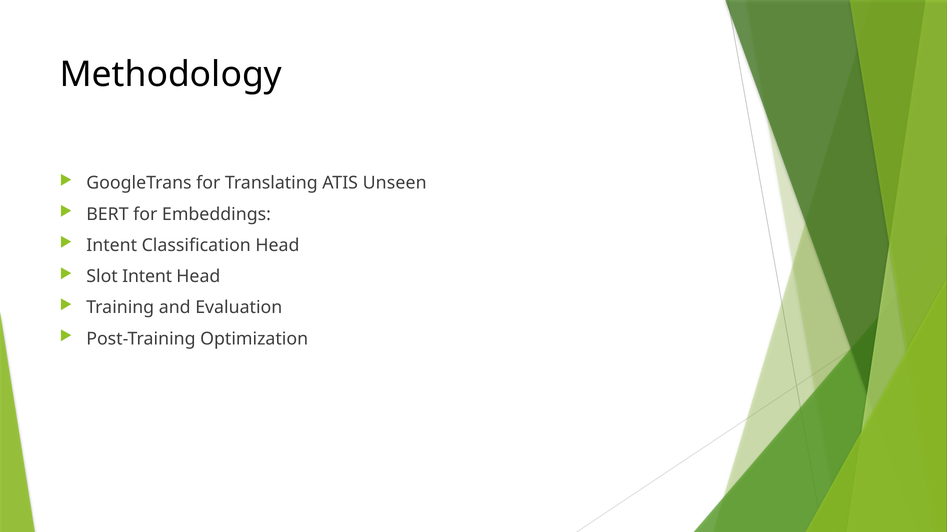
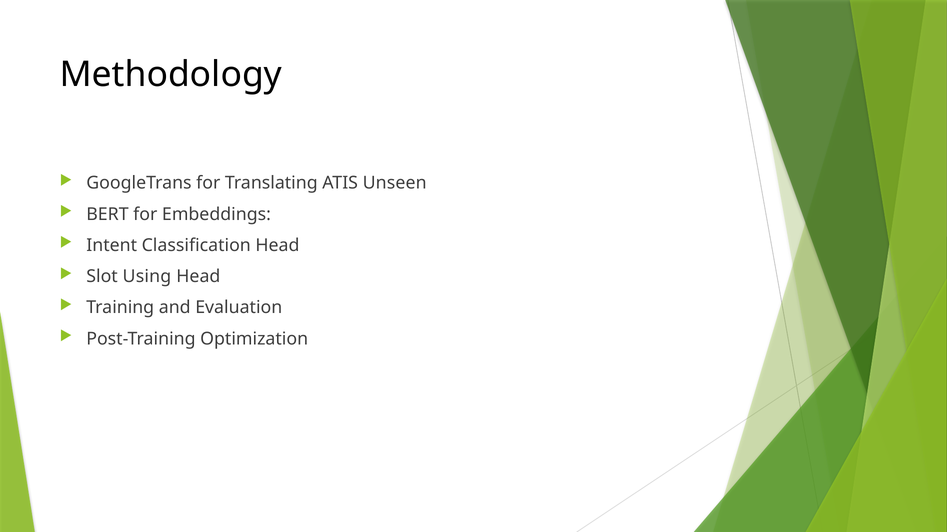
Slot Intent: Intent -> Using (147, 277)
